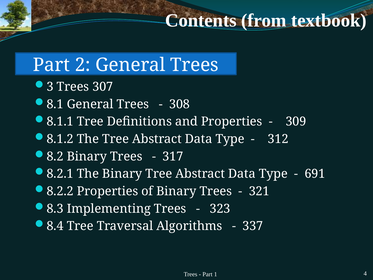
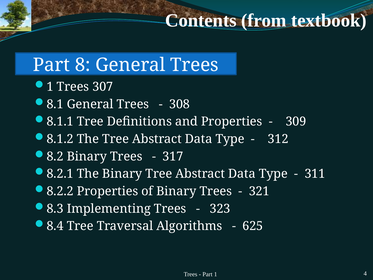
2: 2 -> 8 (83, 65)
3: 3 -> 1 (50, 87)
691: 691 -> 311 (315, 174)
337: 337 -> 625 (253, 226)
